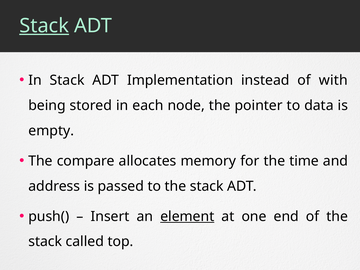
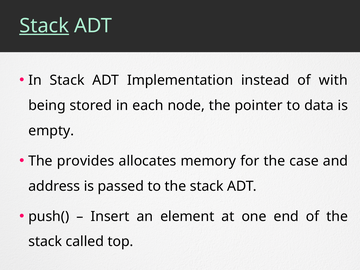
compare: compare -> provides (86, 161)
time: time -> case (304, 161)
element underline: present -> none (187, 216)
